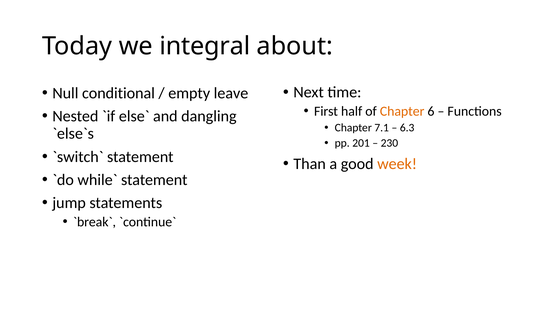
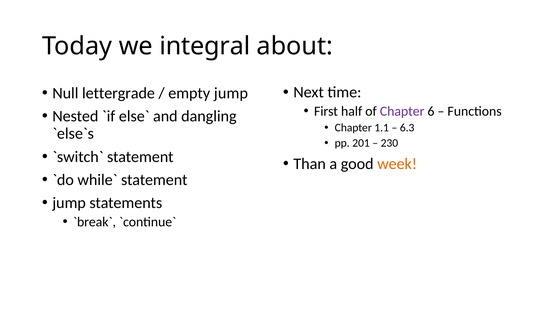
conditional: conditional -> lettergrade (118, 93)
empty leave: leave -> jump (231, 93)
Chapter colour: orange -> purple (402, 111)
7.1: 7.1 -> 1.1 (382, 128)
